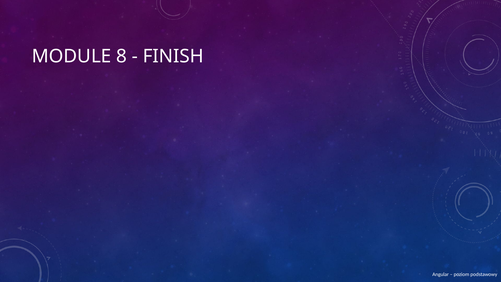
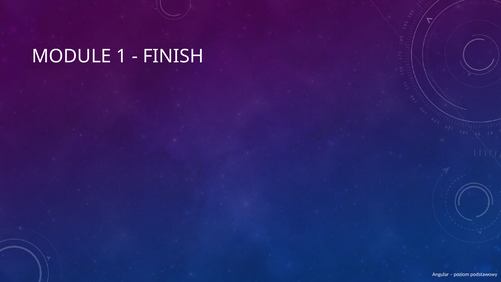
8: 8 -> 1 (122, 56)
